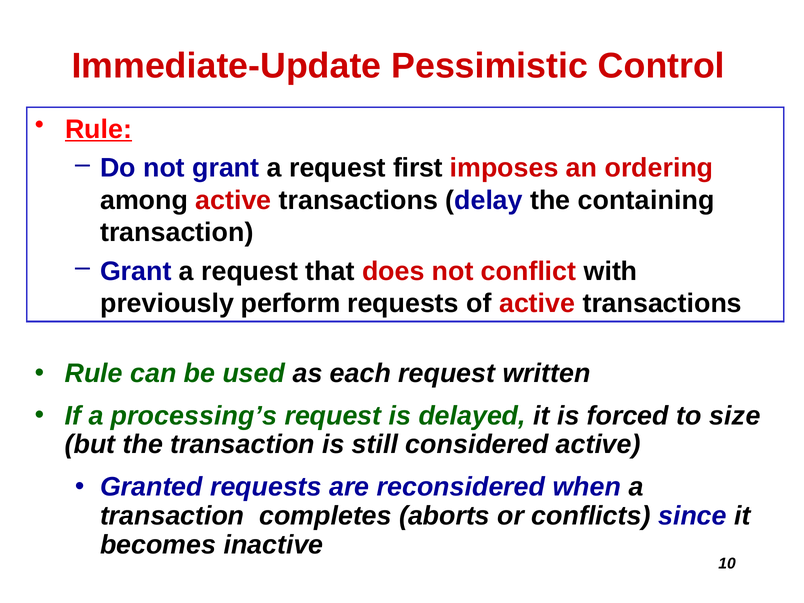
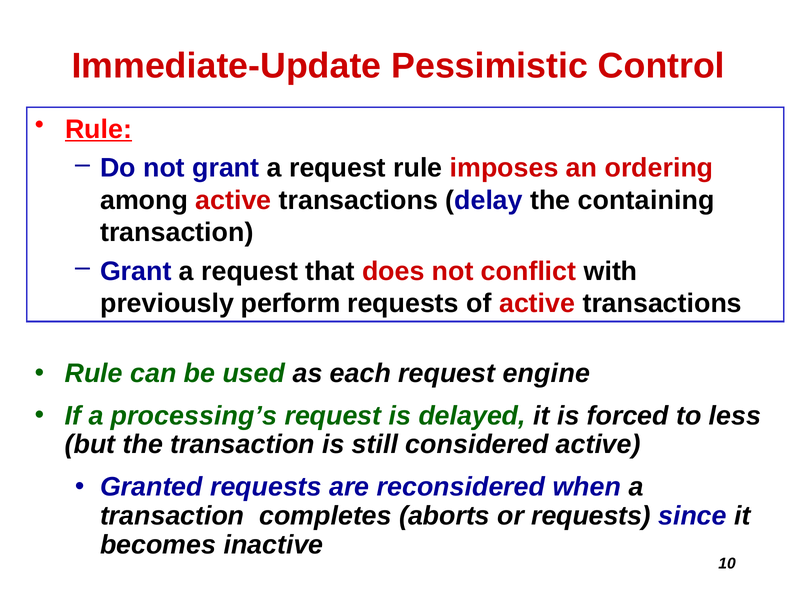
request first: first -> rule (418, 168)
written: written -> engine (546, 373)
size: size -> less (735, 416)
or conflicts: conflicts -> requests (591, 516)
